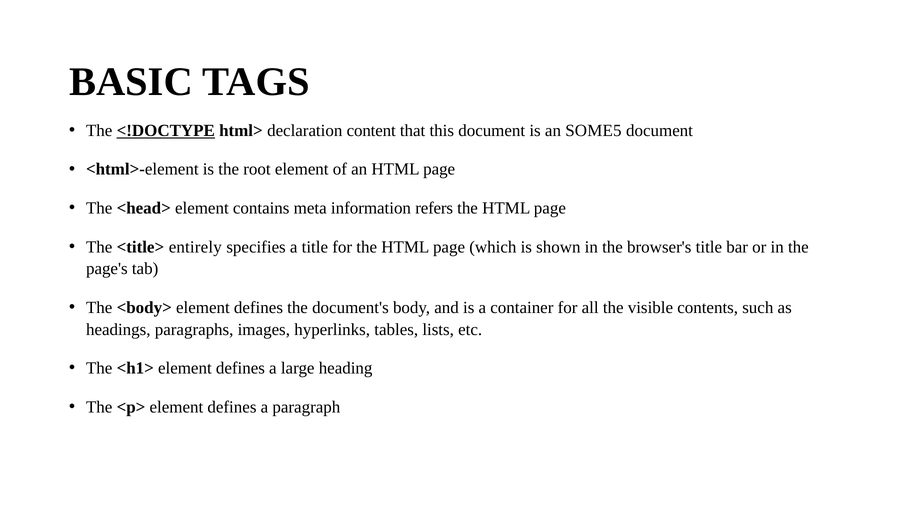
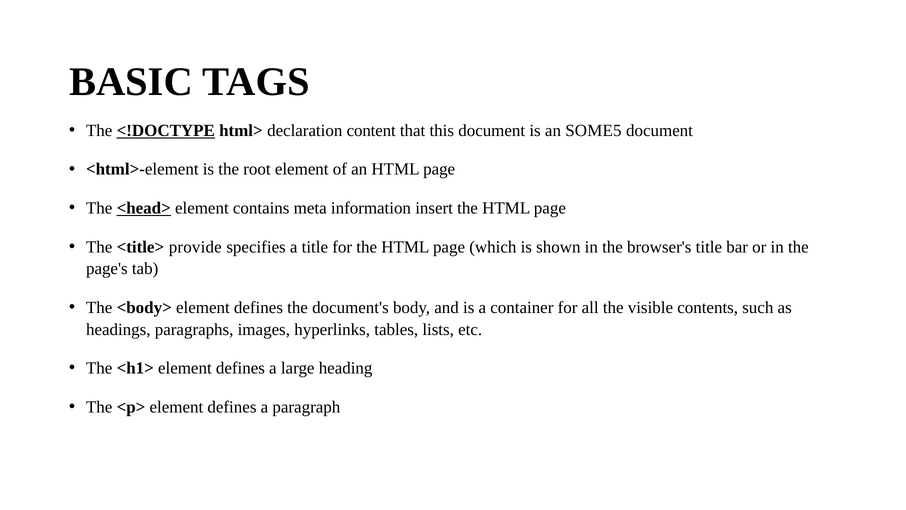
<head> underline: none -> present (144, 208)
refers: refers -> insert (434, 208)
entirely: entirely -> provide (195, 247)
